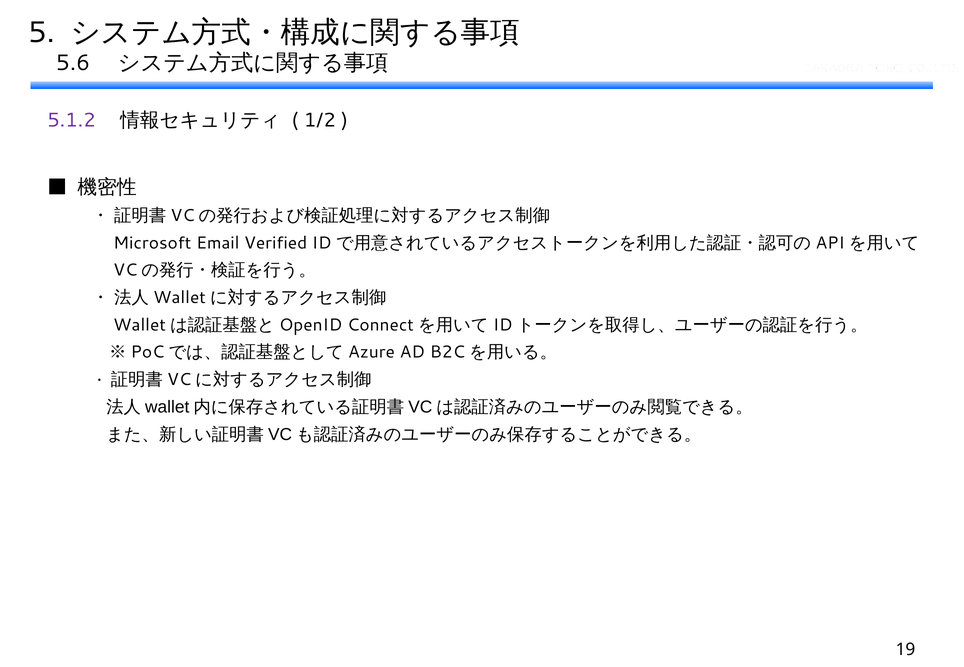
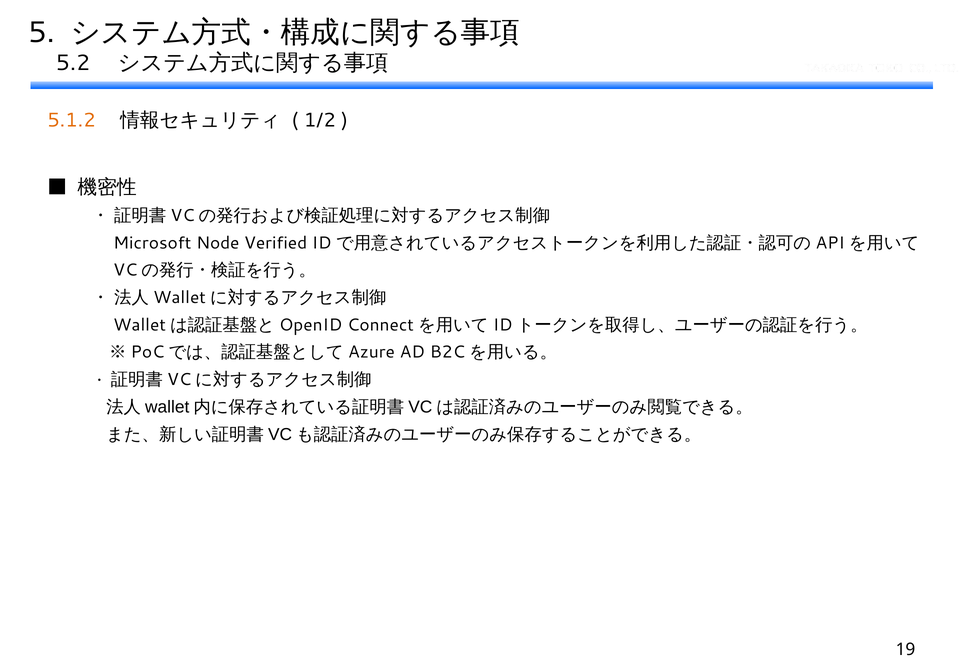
5.6: 5.6 -> 5.2 (73, 63)
5.1.2 colour: purple -> orange (71, 120)
Email: Email -> Node (218, 243)
